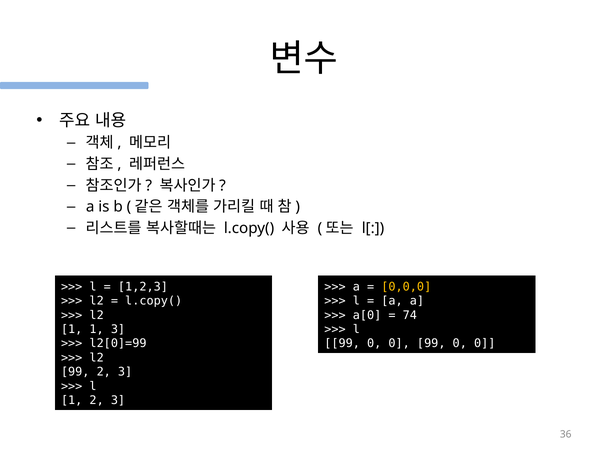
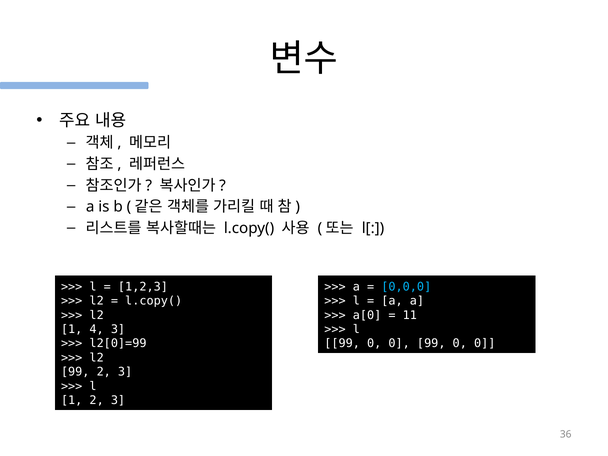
0,0,0 colour: yellow -> light blue (406, 287)
74: 74 -> 11 (410, 315)
1 1: 1 -> 4 (97, 329)
